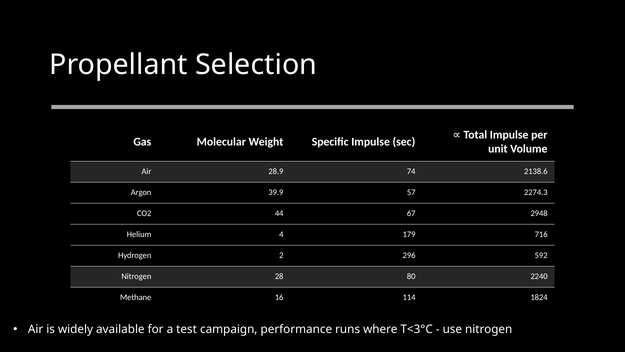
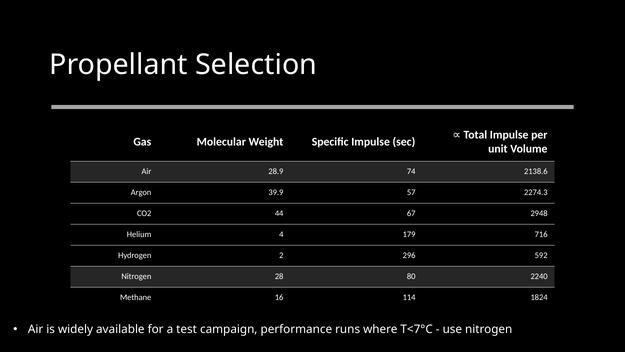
T<3°C: T<3°C -> T<7°C (417, 329)
